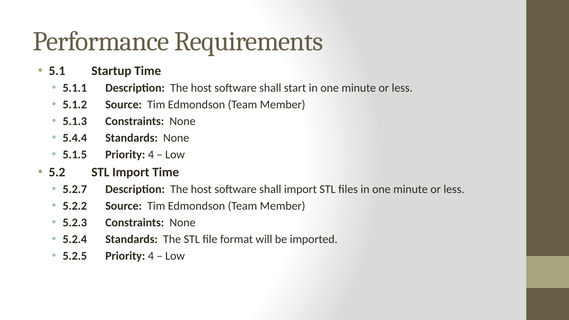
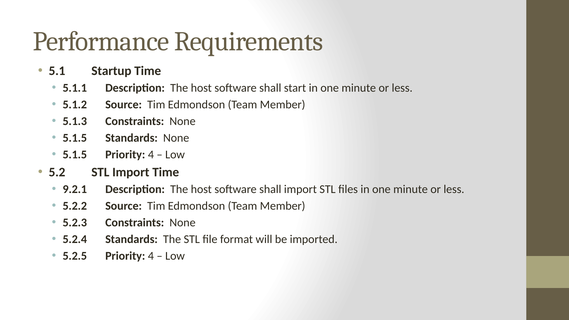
5.4.4: 5.4.4 -> 5.1.5 (75, 138)
5.2.7: 5.2.7 -> 9.2.1 (75, 189)
